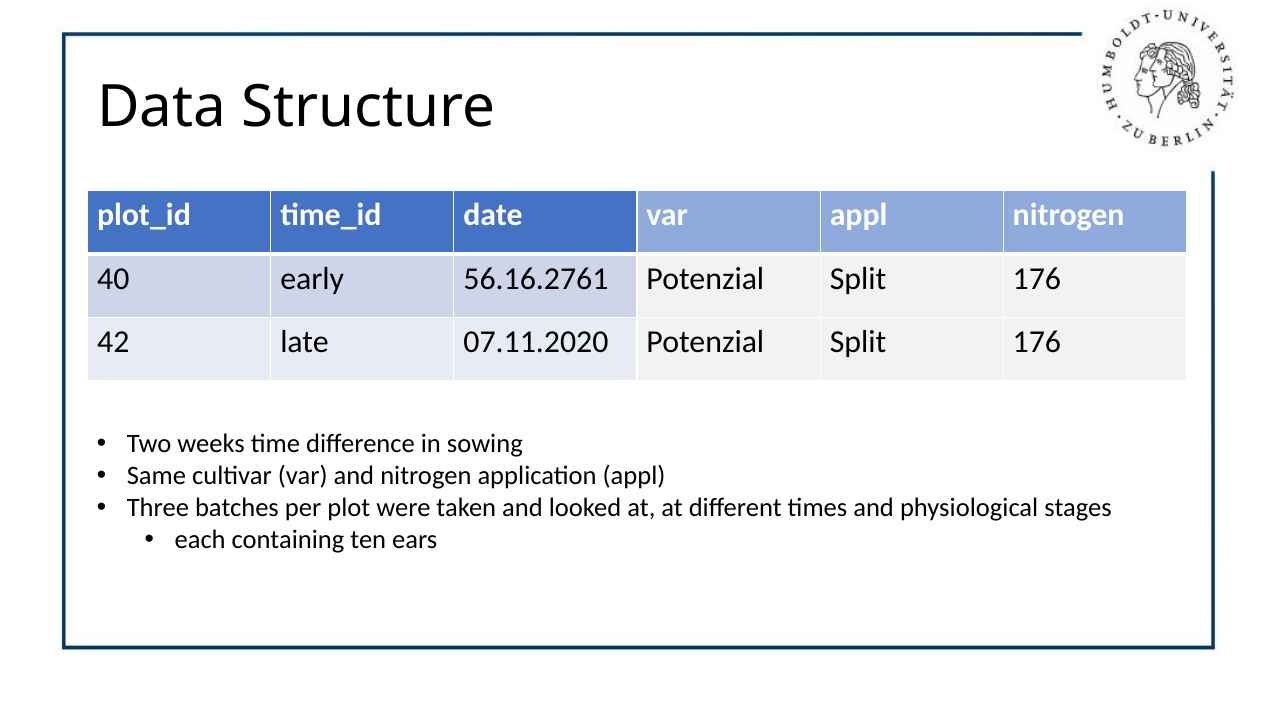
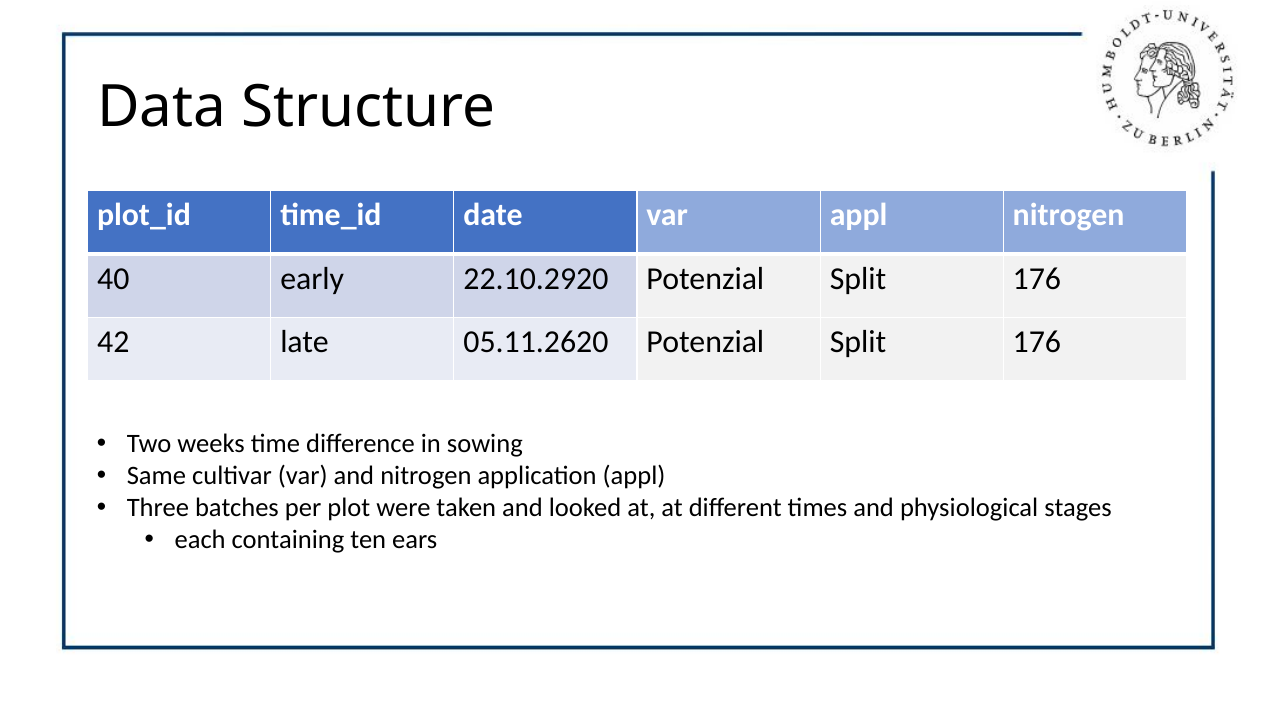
56.16.2761: 56.16.2761 -> 22.10.2920 (536, 278)
07.11.2020: 07.11.2020 -> 05.11.2620 (536, 342)
